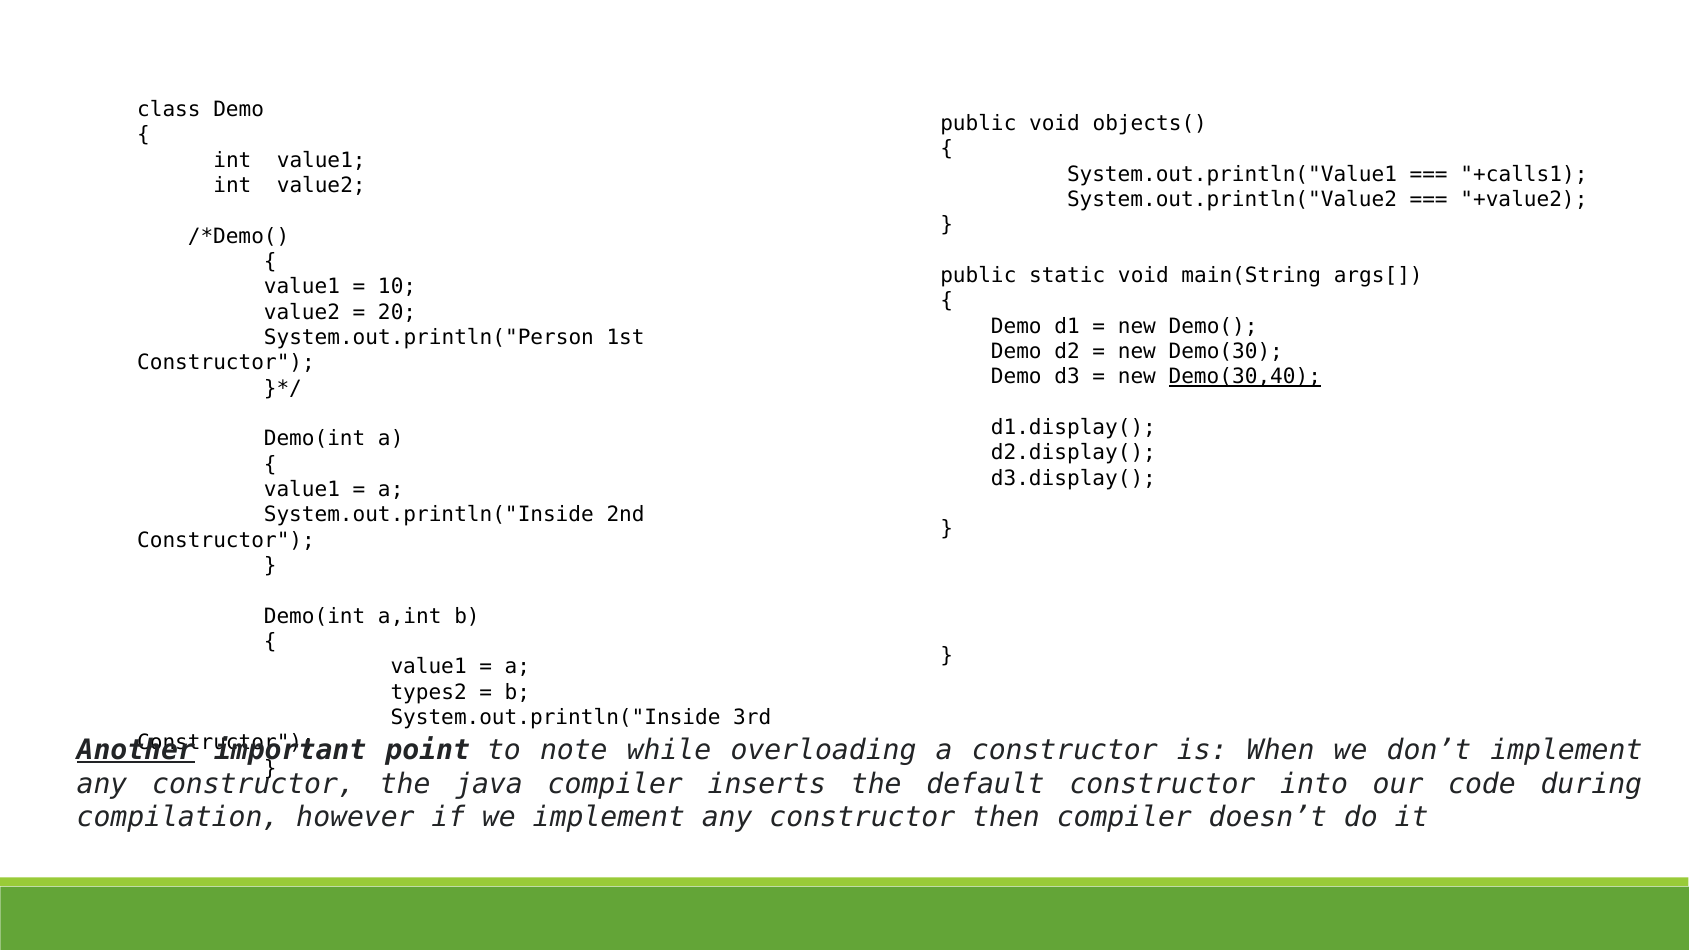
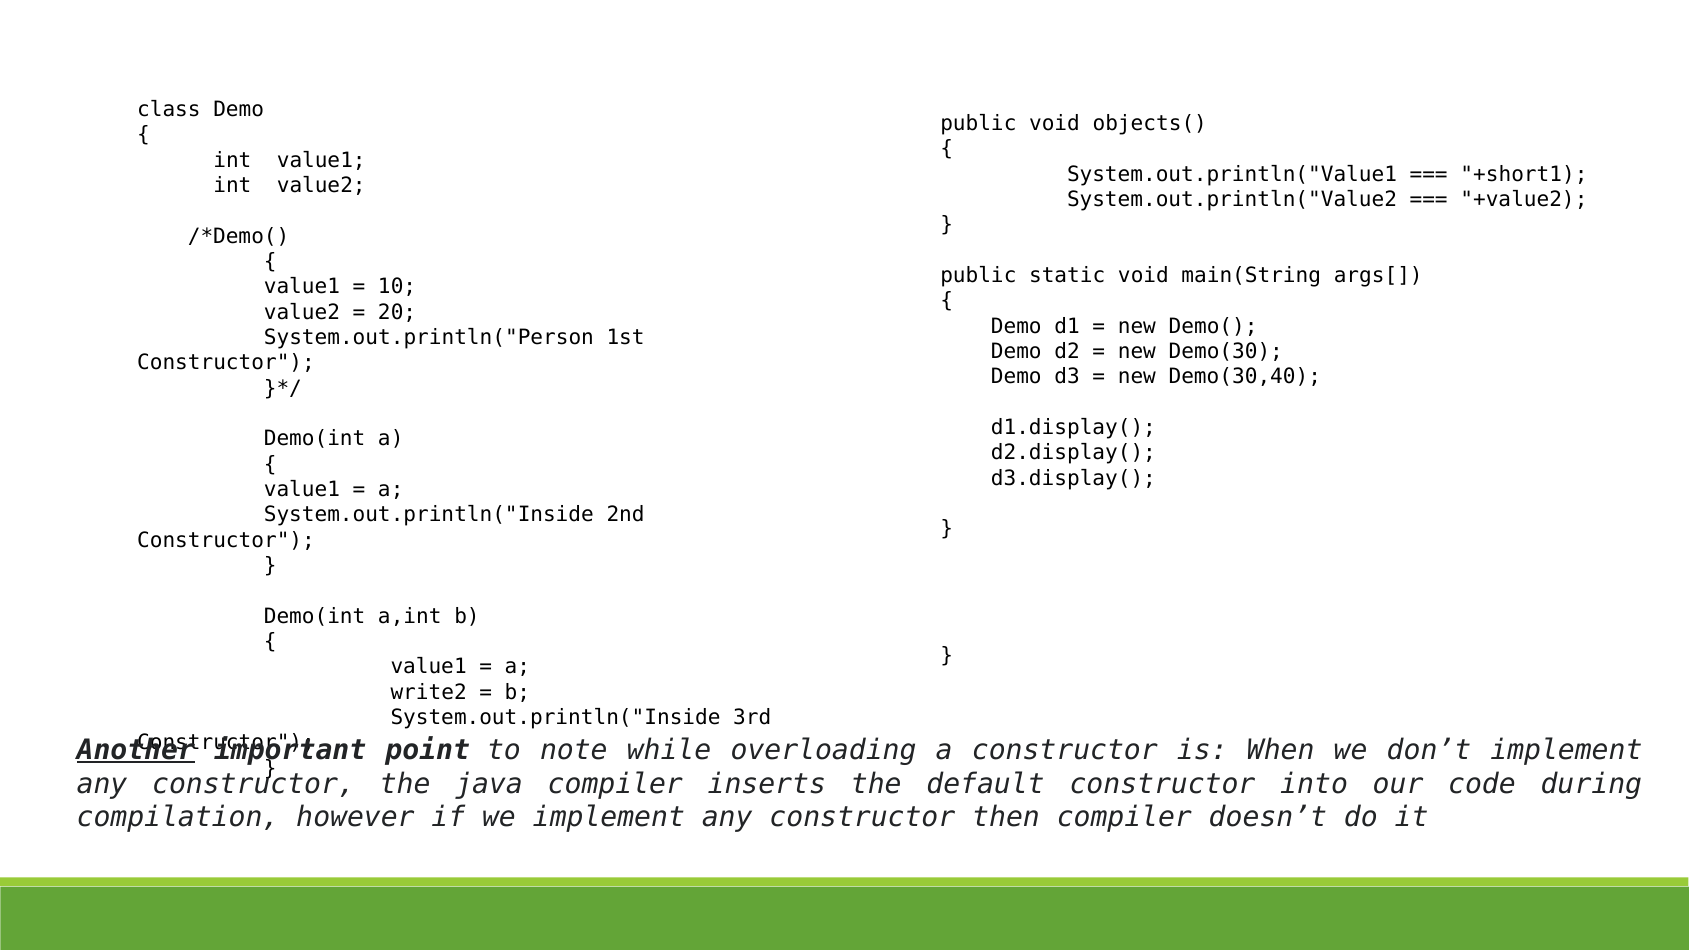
+calls1: +calls1 -> +short1 (1524, 174)
Demo(30,40 underline: present -> none (1245, 377)
types2: types2 -> write2 (429, 692)
